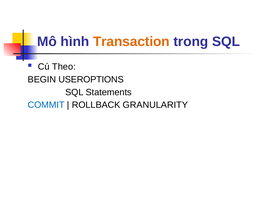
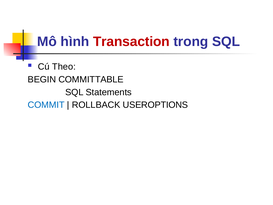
Transaction colour: orange -> red (131, 41)
USEROPTIONS: USEROPTIONS -> COMMITTABLE (91, 79)
GRANULARITY: GRANULARITY -> USEROPTIONS (155, 105)
